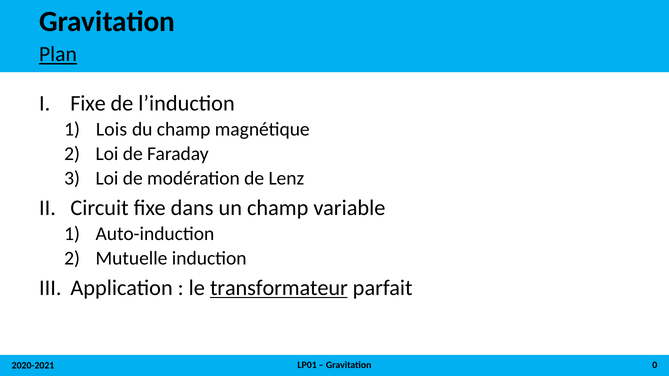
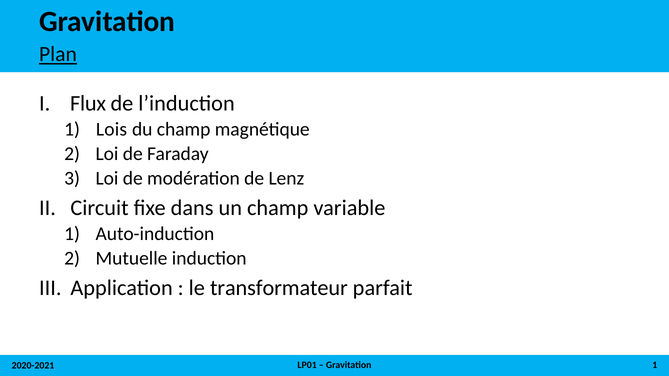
Fixe: Fixe -> Flux (88, 103)
transformateur underline: present -> none (279, 288)
Gravitation 0: 0 -> 1 (655, 365)
